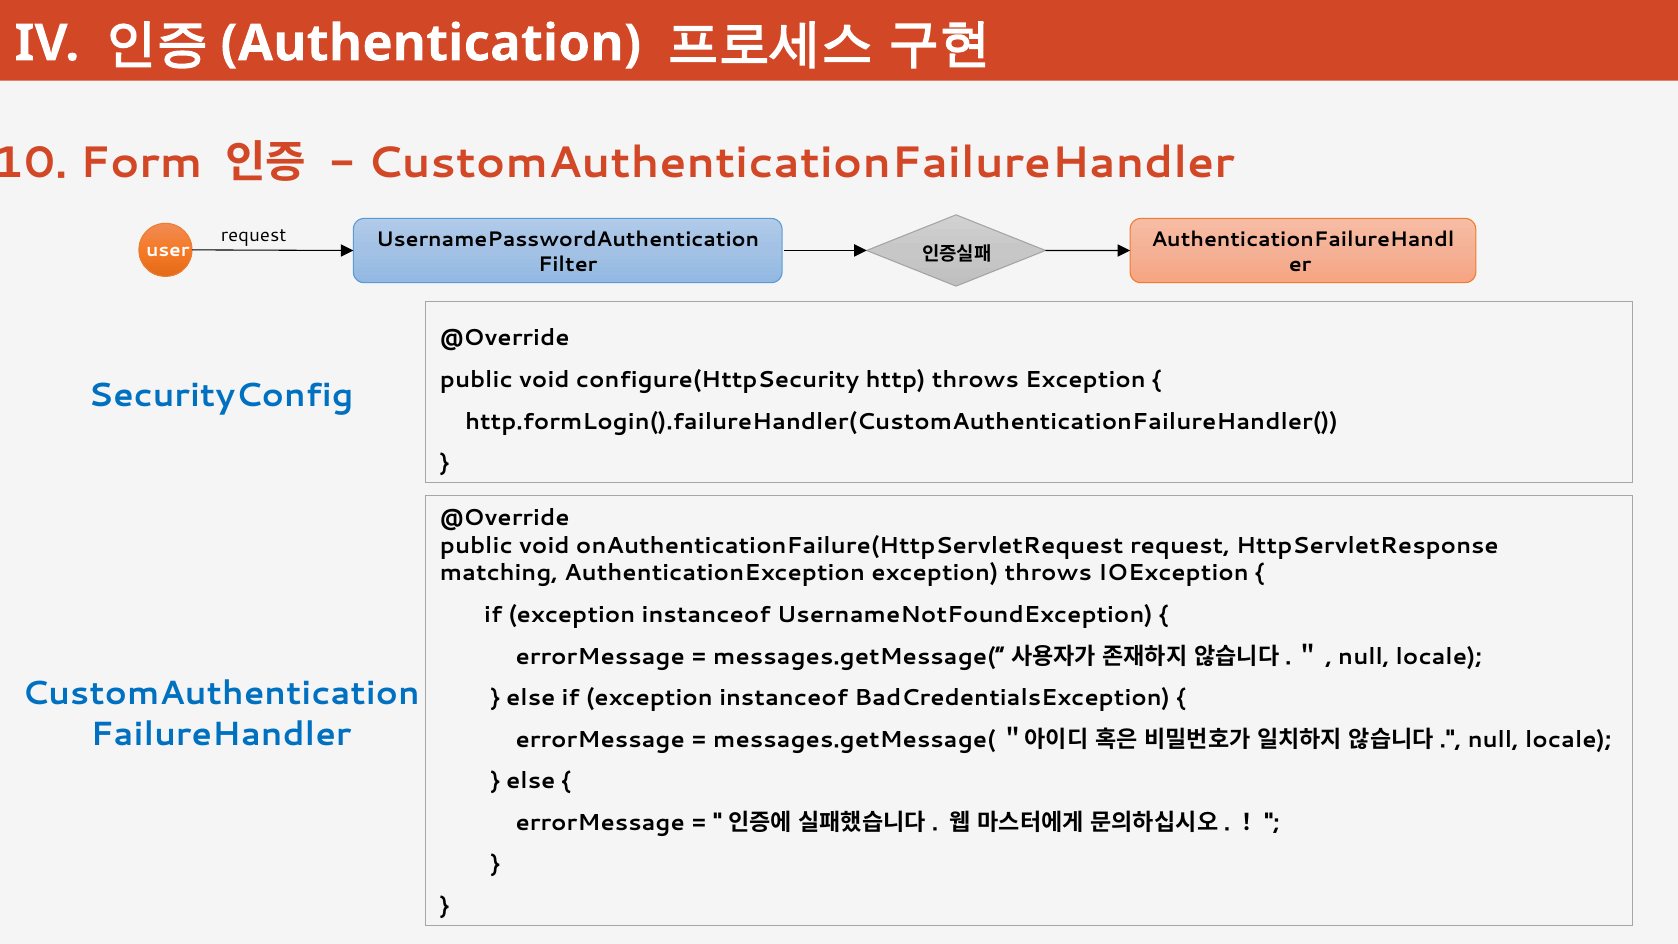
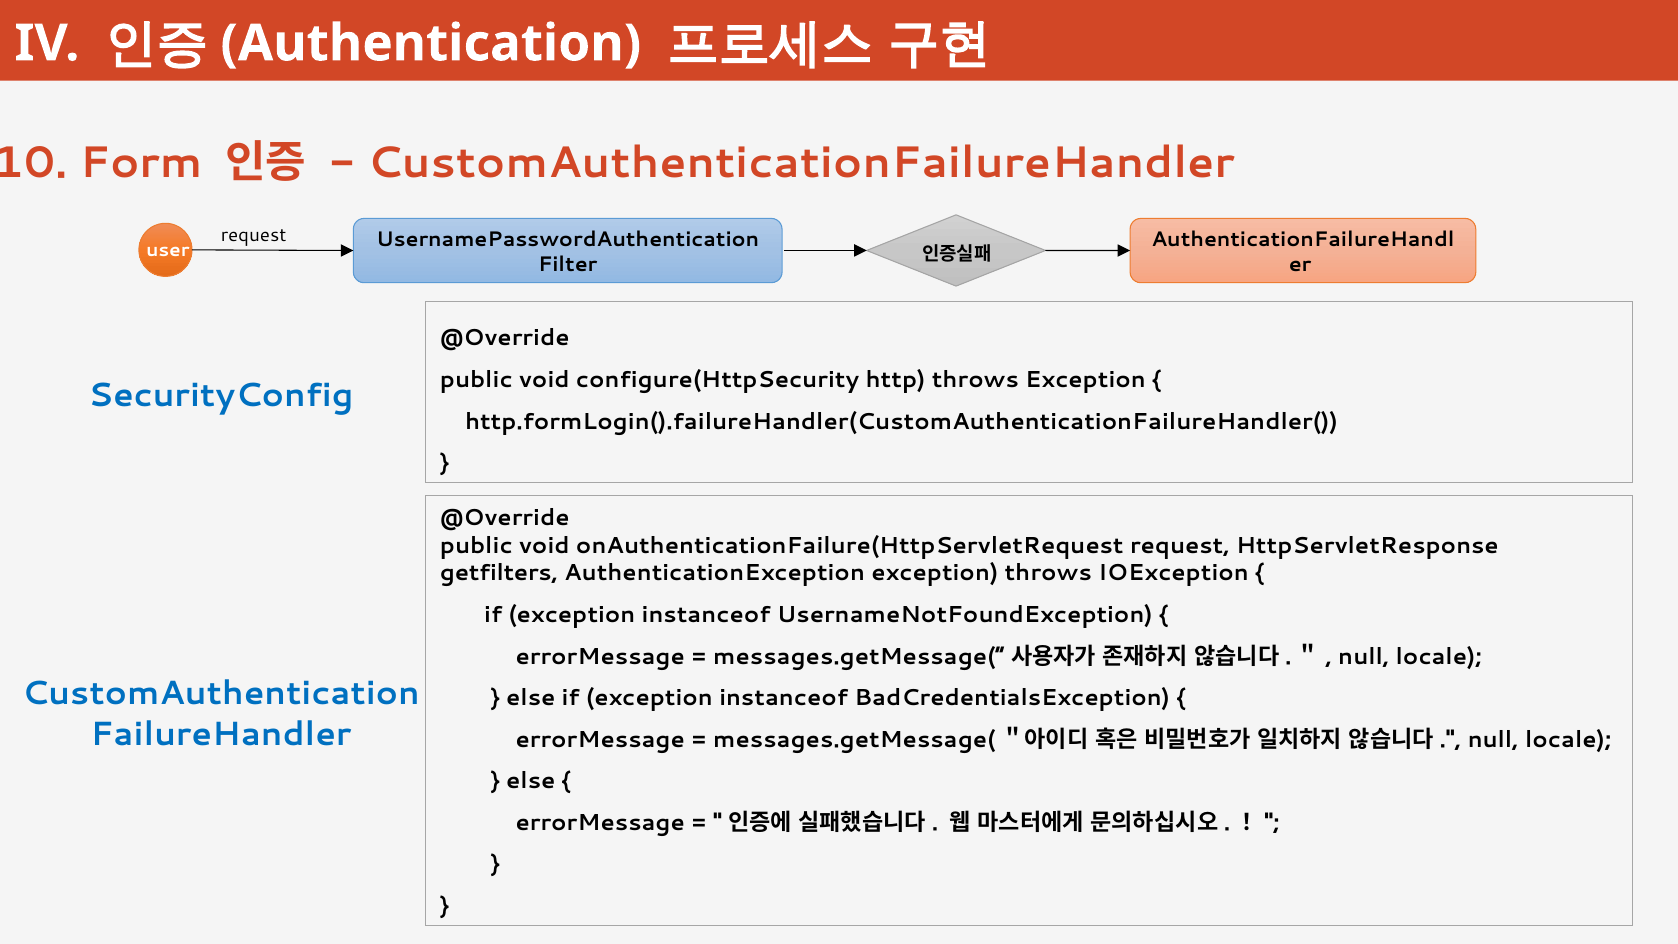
matching: matching -> getfilters (499, 573)
